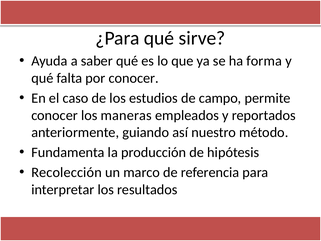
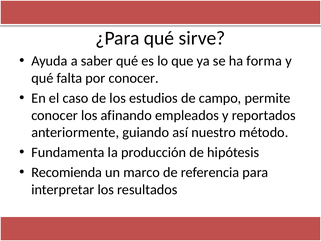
maneras: maneras -> afinando (126, 115)
Recolección: Recolección -> Recomienda (67, 172)
